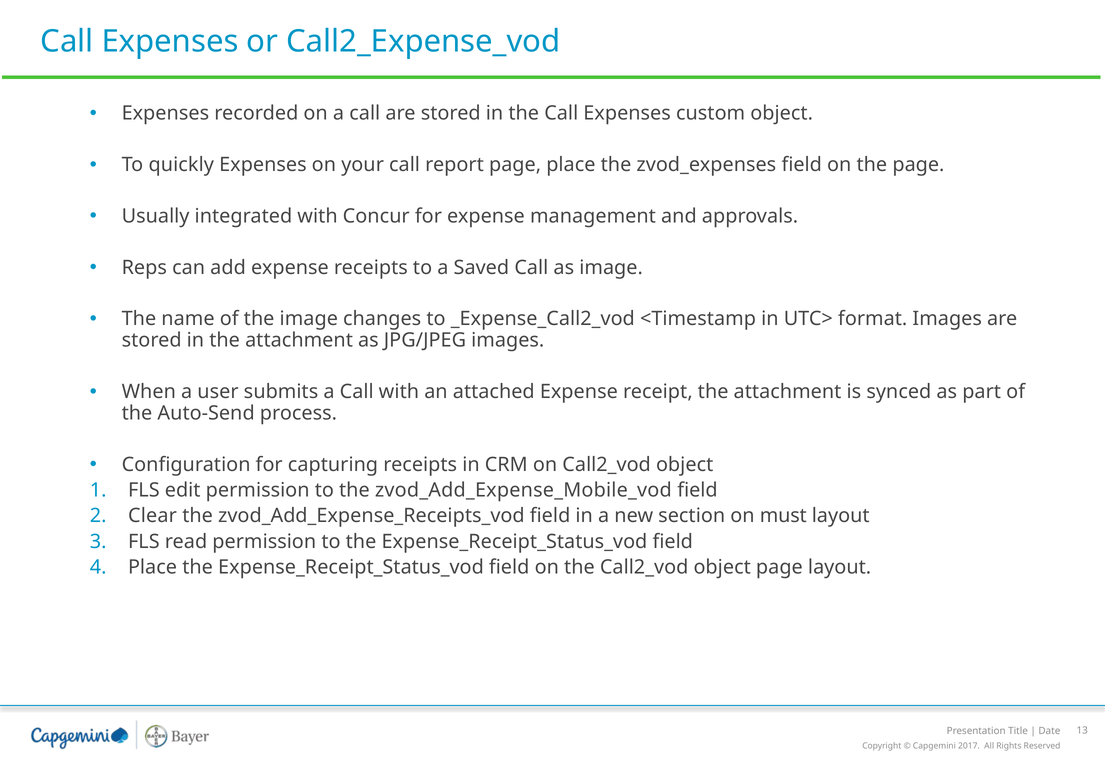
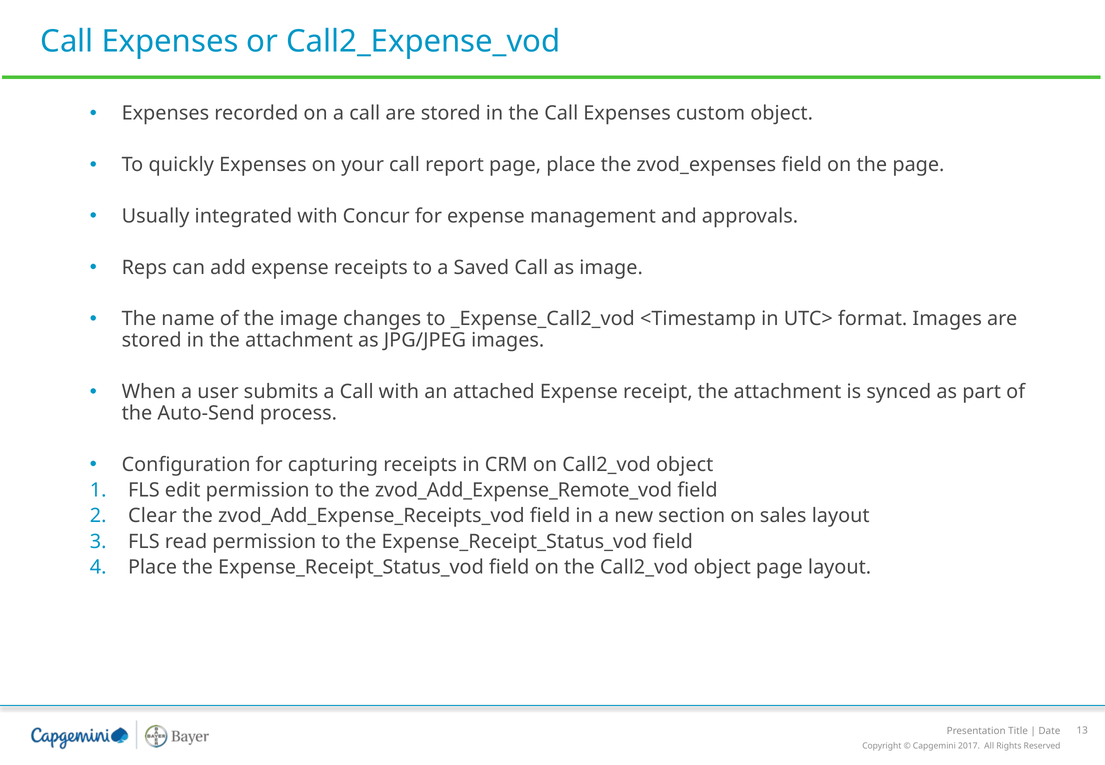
zvod_Add_Expense_Mobile_vod: zvod_Add_Expense_Mobile_vod -> zvod_Add_Expense_Remote_vod (524, 490)
must: must -> sales (783, 516)
